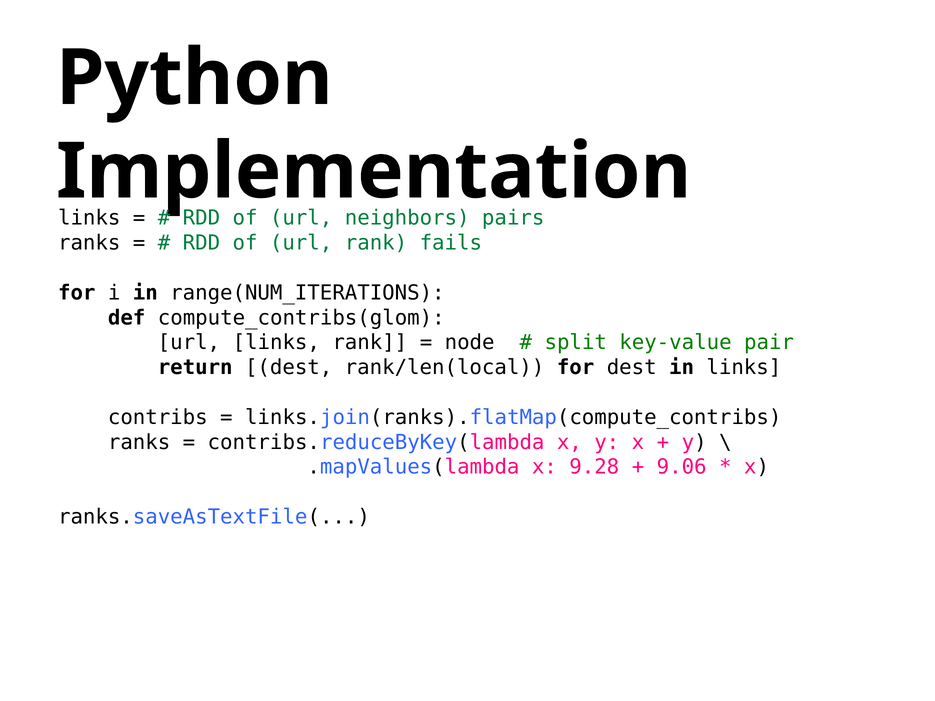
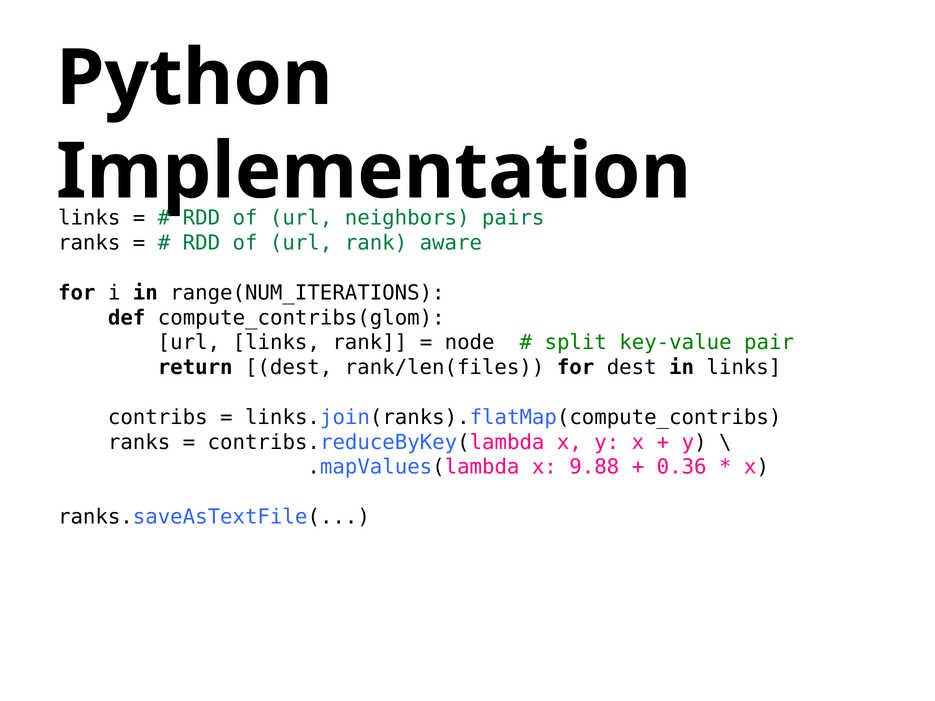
fails: fails -> aware (451, 243)
rank/len(local: rank/len(local -> rank/len(files (445, 368)
9.28: 9.28 -> 9.88 (594, 467)
9.06: 9.06 -> 0.36 (682, 467)
